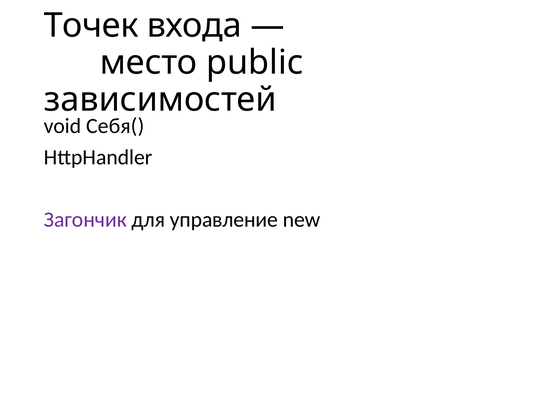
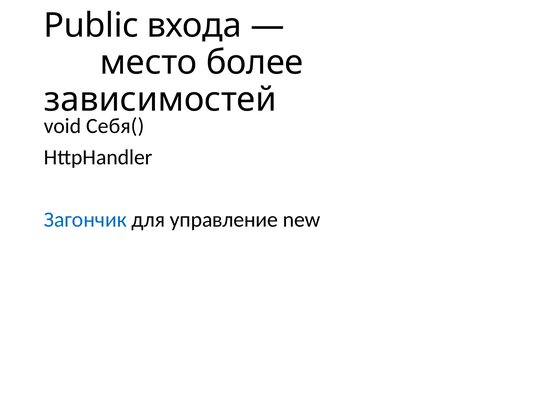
Точек: Точек -> Public (91, 26)
public: public -> более (255, 62)
Загончик colour: purple -> blue (85, 219)
